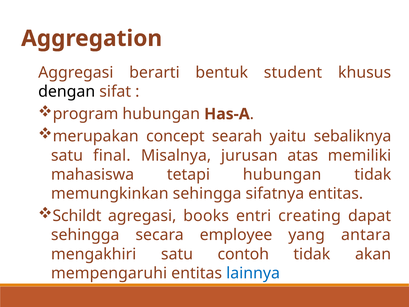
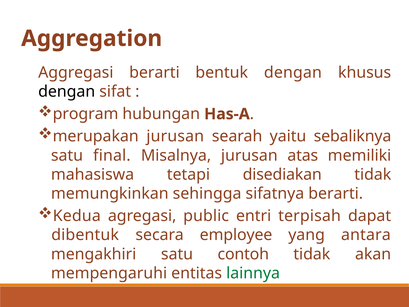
bentuk student: student -> dengan (293, 73)
merupakan concept: concept -> jurusan (175, 136)
tetapi hubungan: hubungan -> disediakan (282, 174)
sifatnya entitas: entitas -> berarti (336, 194)
Schildt: Schildt -> Kedua (77, 216)
books: books -> public (206, 216)
creating: creating -> terpisah (310, 216)
sehingga: sehingga -> dibentuk (85, 235)
lainnya colour: blue -> green (253, 273)
